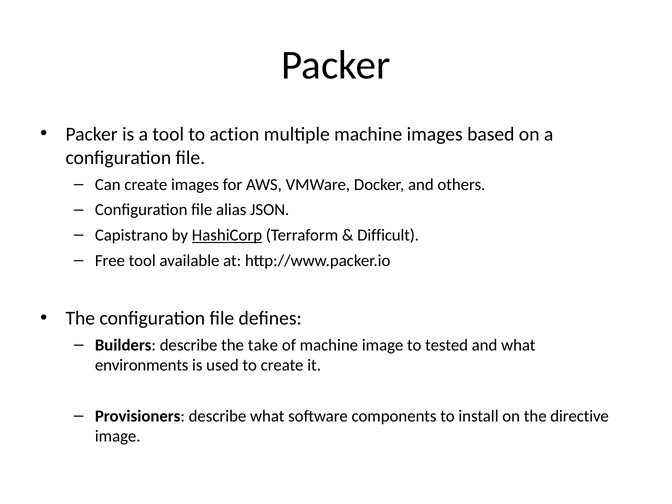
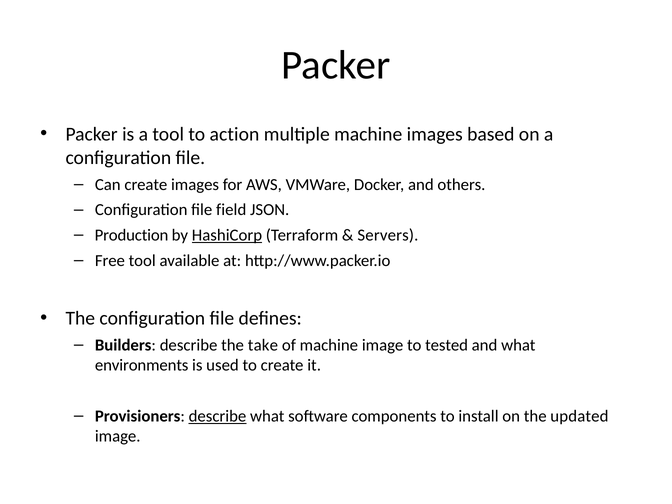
alias: alias -> field (231, 210)
Capistrano: Capistrano -> Production (132, 235)
Difficult: Difficult -> Servers (388, 235)
describe underline: none -> present (217, 416)
directive: directive -> updated (579, 416)
